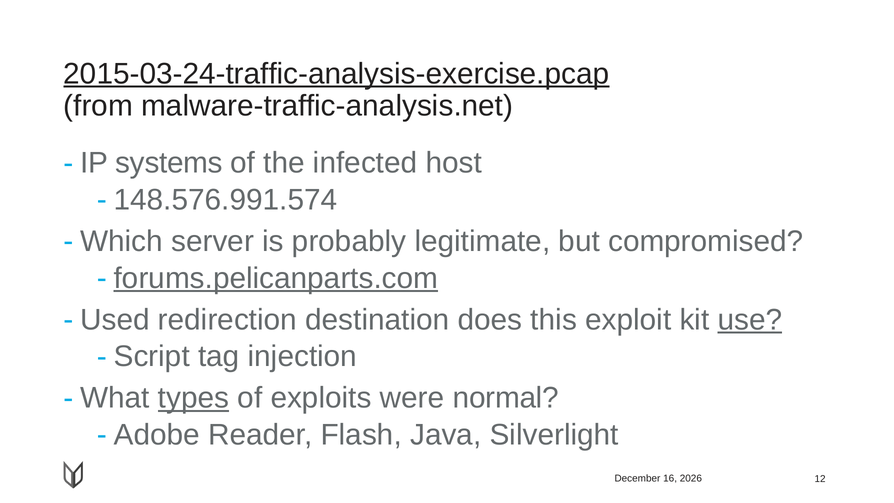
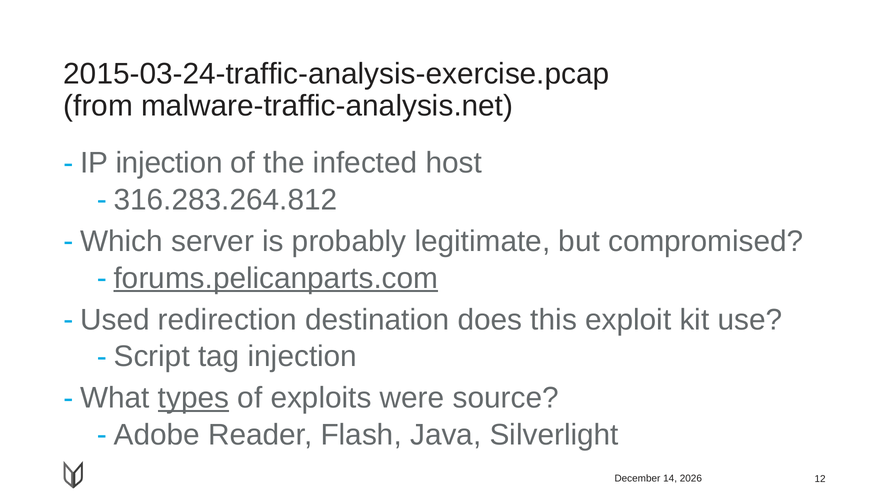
2015-03-24-traffic-analysis-exercise.pcap underline: present -> none (336, 74)
IP systems: systems -> injection (169, 163)
148.576.991.574: 148.576.991.574 -> 316.283.264.812 (226, 200)
use underline: present -> none (750, 320)
normal: normal -> source (506, 398)
16: 16 -> 14 (670, 478)
